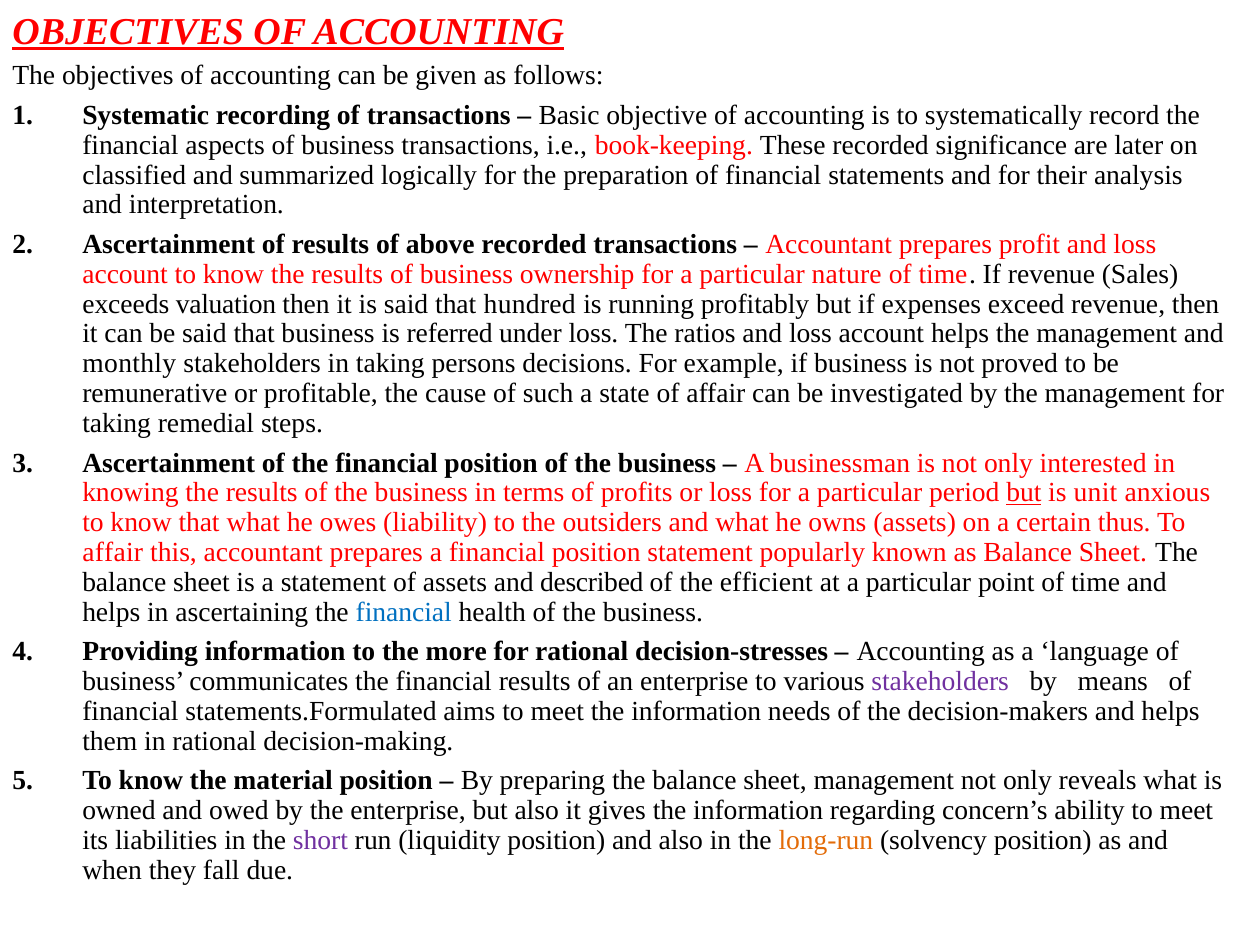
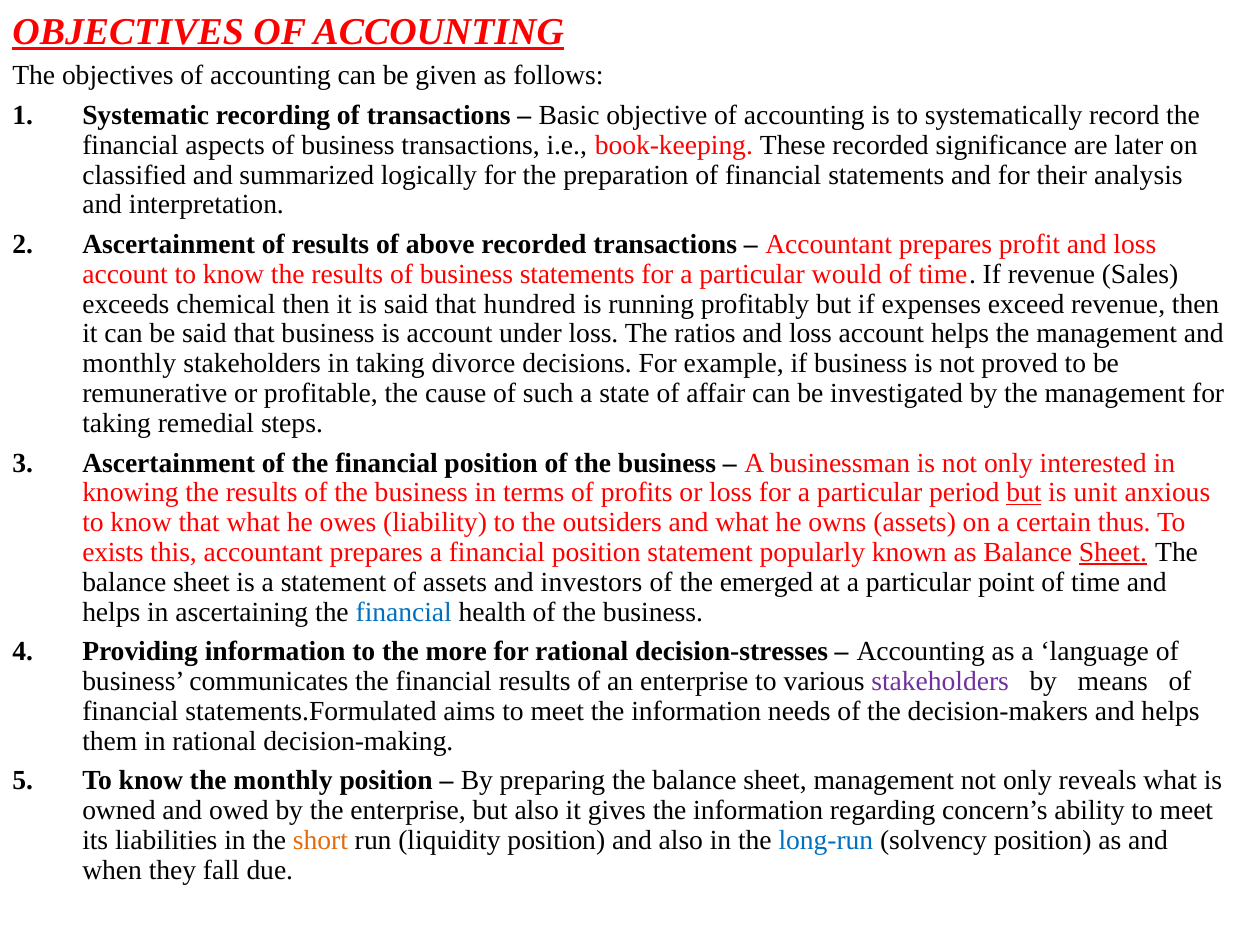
business ownership: ownership -> statements (577, 274)
nature: nature -> would (847, 274)
valuation: valuation -> chemical (226, 304)
is referred: referred -> account (450, 334)
persons: persons -> divorce (474, 364)
affair: affair -> exists (113, 552)
Sheet underline: none -> present (1113, 552)
described: described -> investors (592, 582)
efficient: efficient -> emerged (767, 582)
the material: material -> monthly (283, 781)
short colour: purple -> orange (320, 841)
long-run colour: orange -> blue (826, 841)
